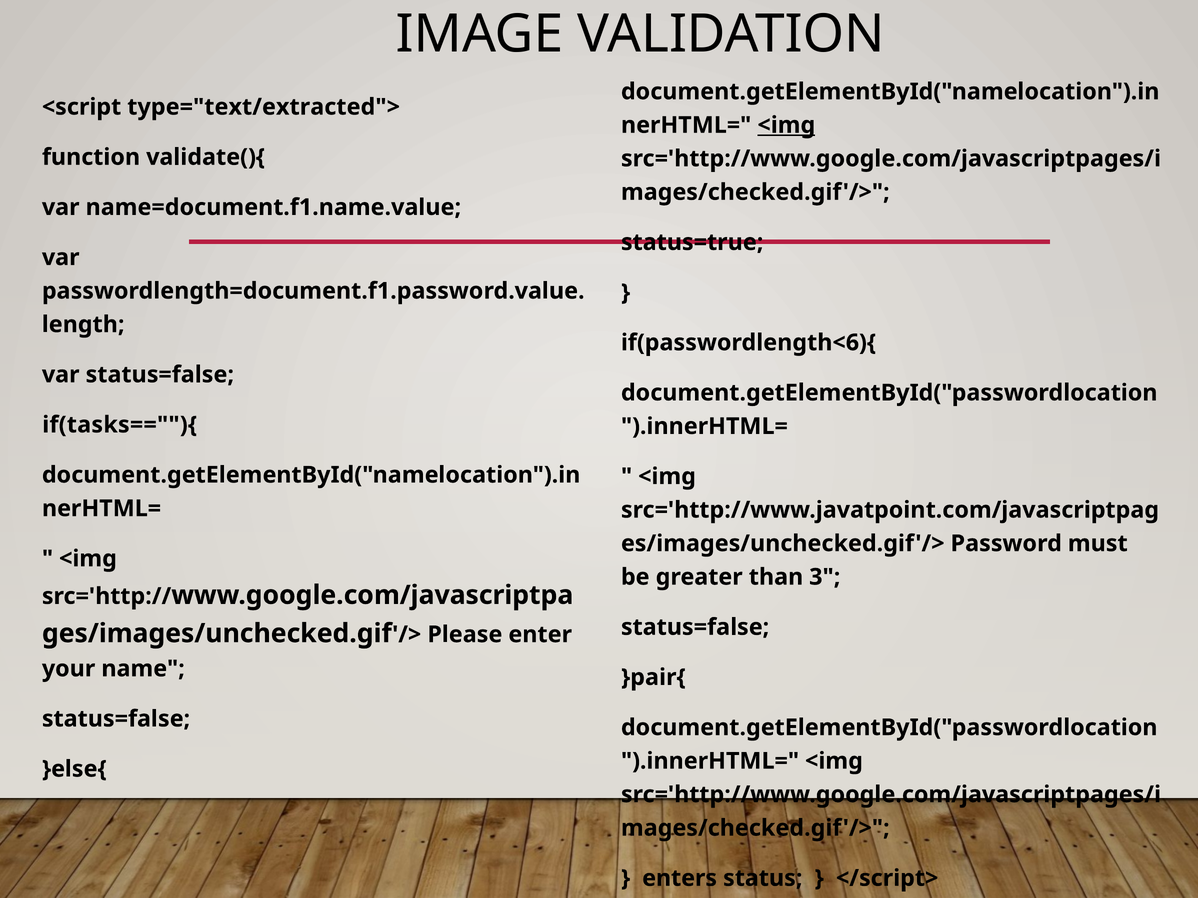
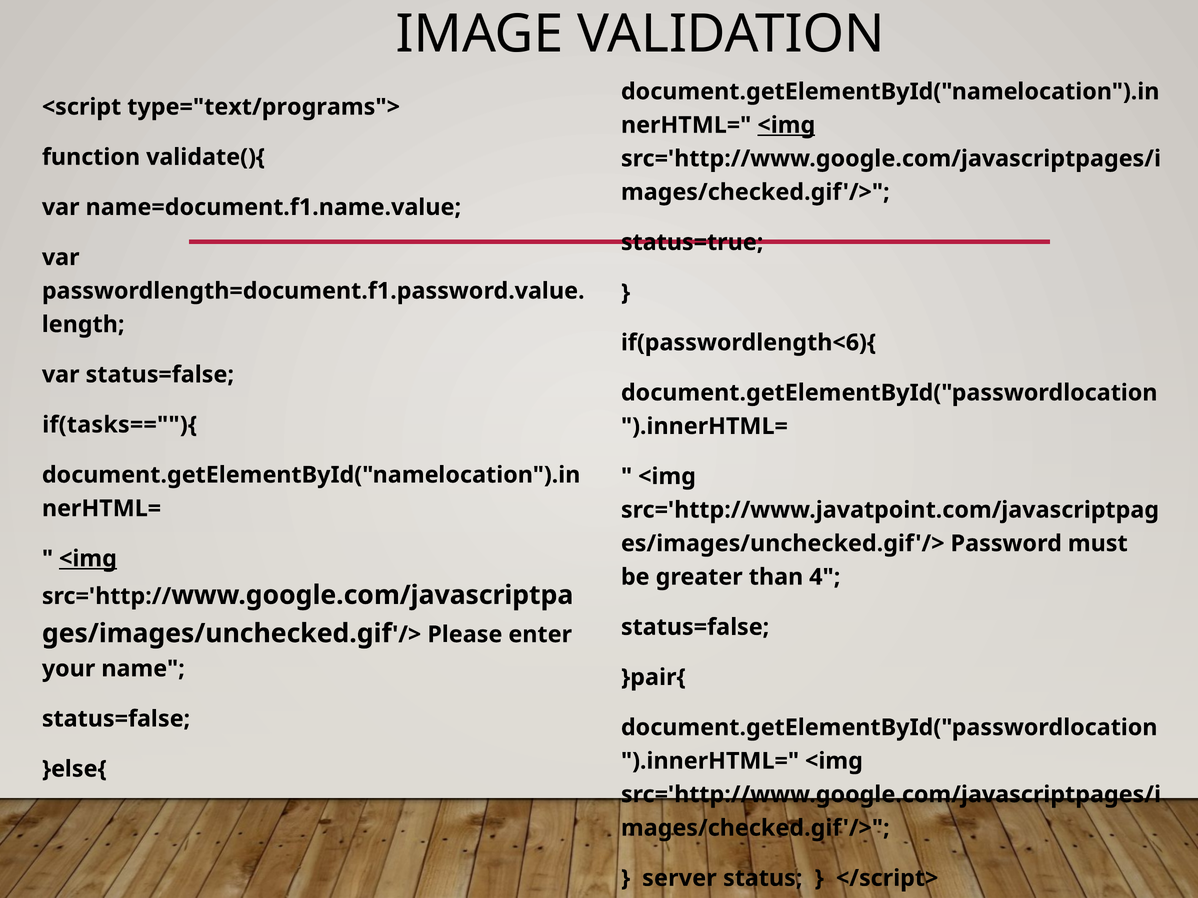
type="text/extracted">: type="text/extracted"> -> type="text/programs"> (264, 107)
<img underline: none -> present (88, 559)
3: 3 -> 4 (825, 577)
enters: enters -> server (679, 879)
